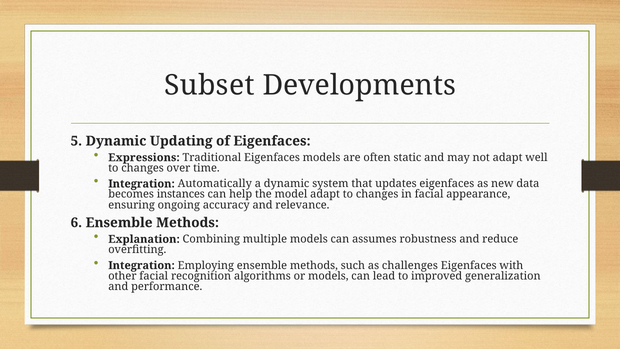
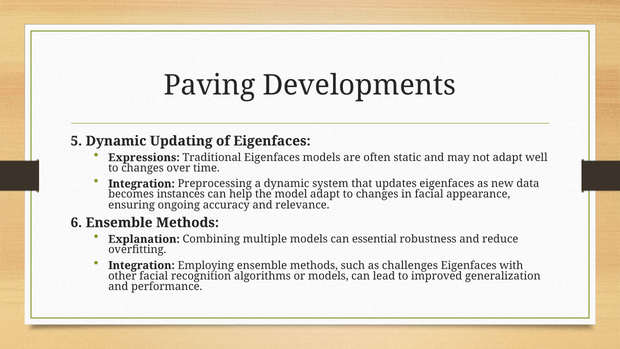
Subset: Subset -> Paving (210, 85)
Automatically: Automatically -> Preprocessing (215, 184)
assumes: assumes -> essential (374, 239)
